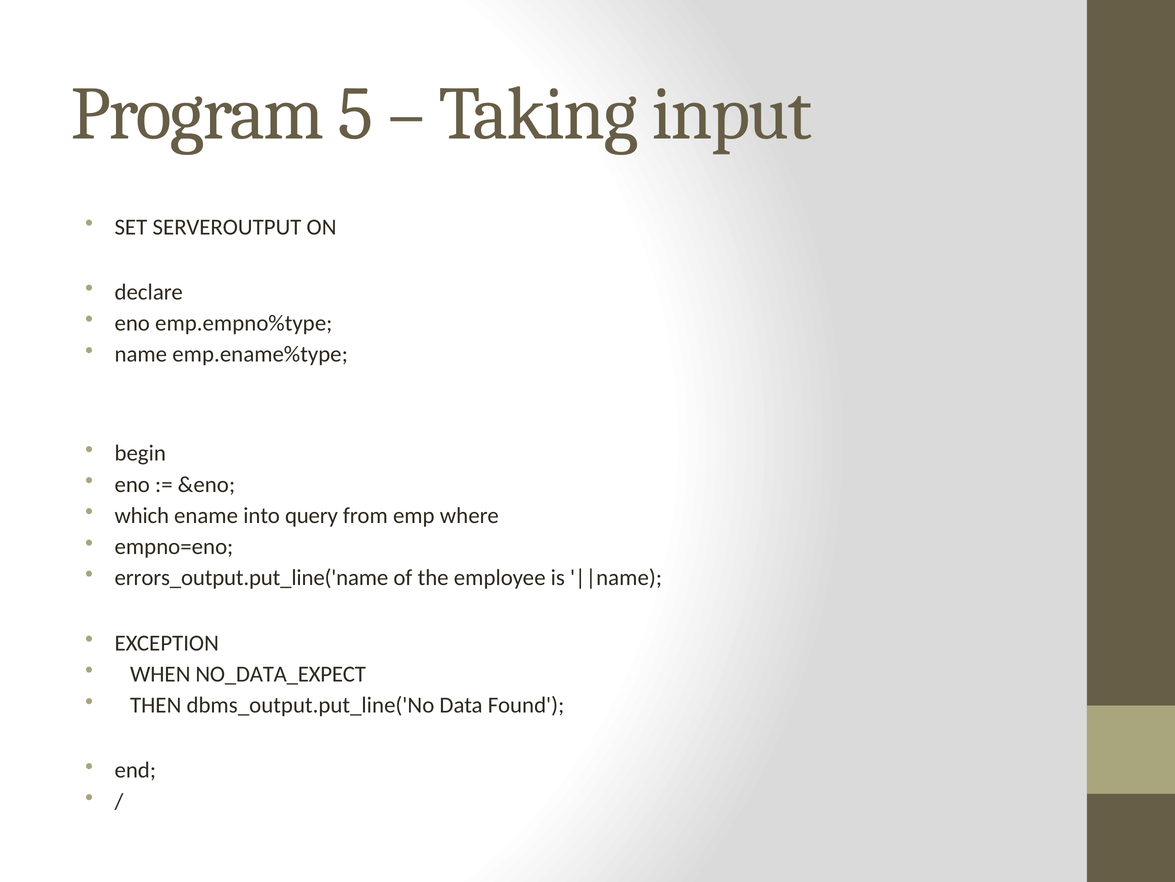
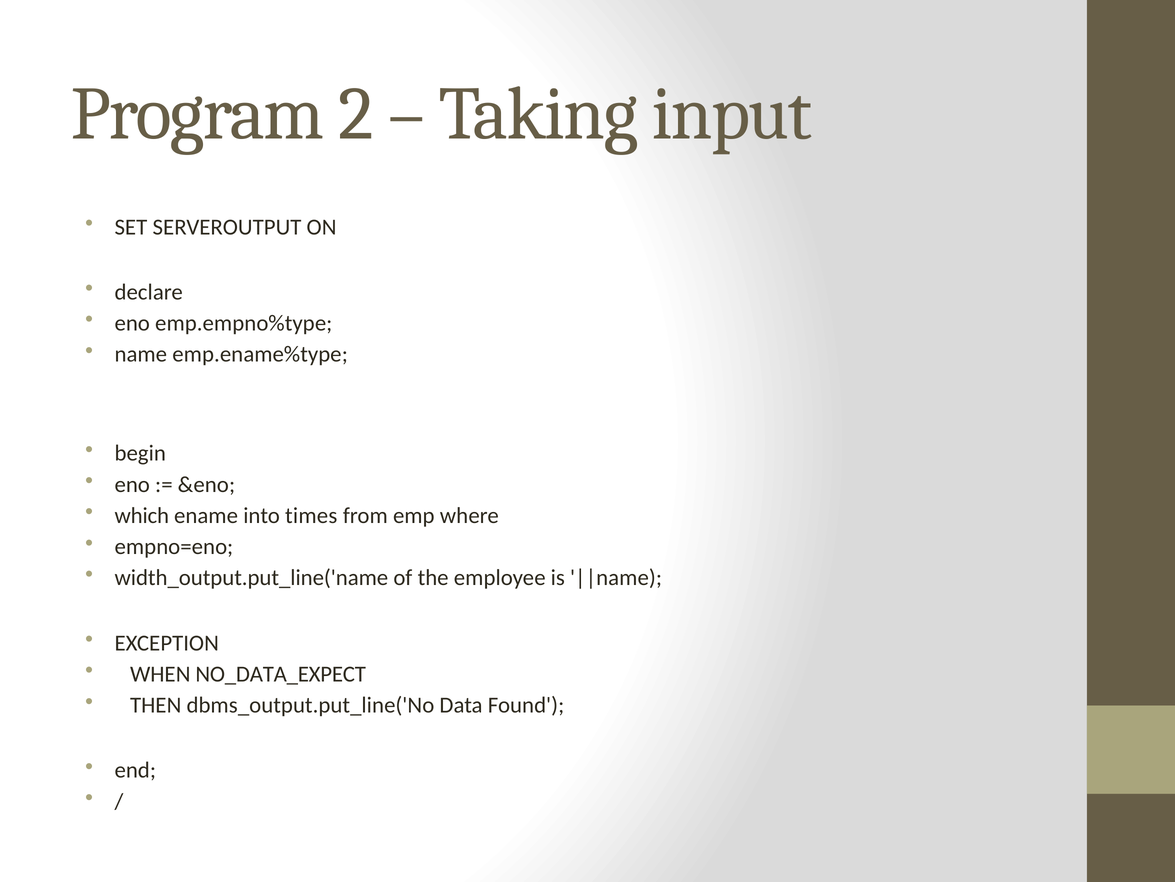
5: 5 -> 2 (356, 114)
query: query -> times (311, 515)
errors_output.put_line('name: errors_output.put_line('name -> width_output.put_line('name (251, 577)
